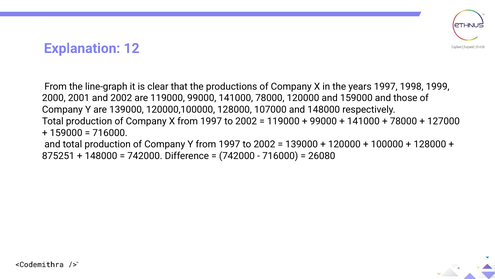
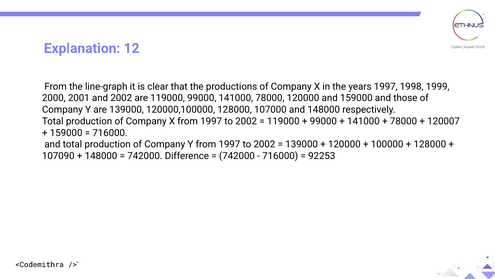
127000: 127000 -> 120007 (444, 121)
875251: 875251 -> 107090 (58, 156)
26080: 26080 -> 92253 (322, 156)
